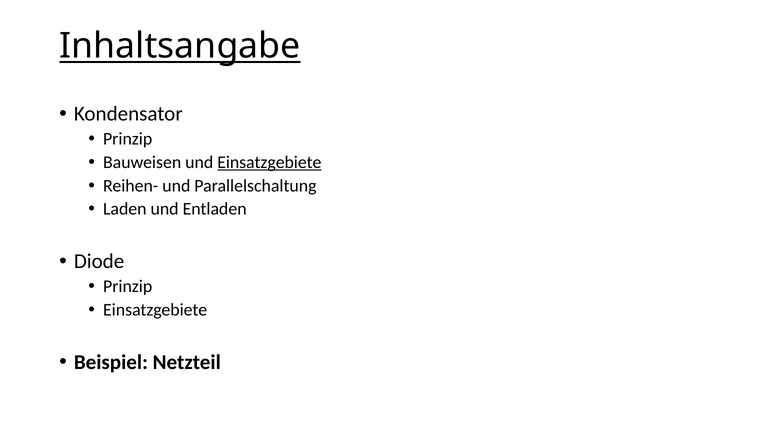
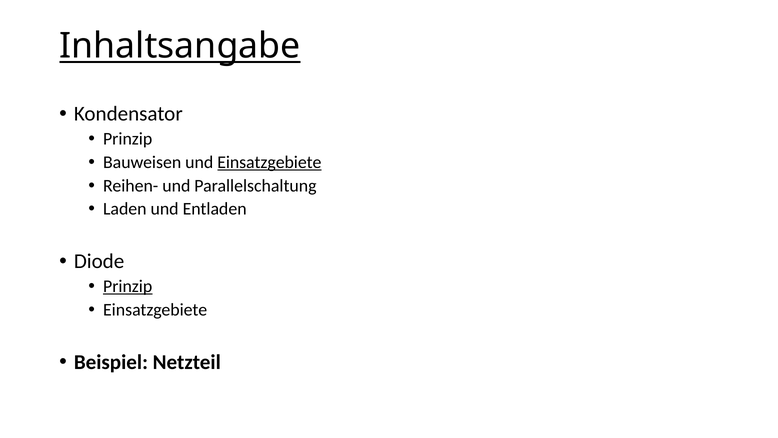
Prinzip underline: none -> present (128, 286)
